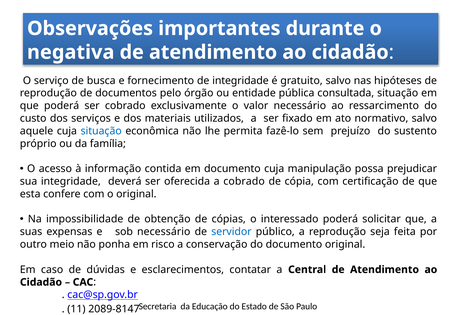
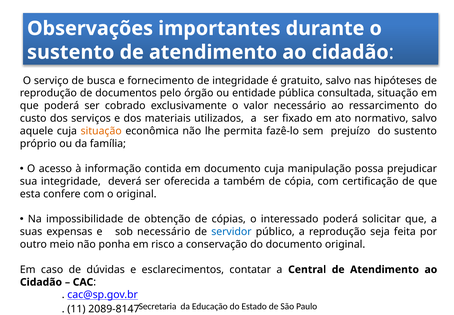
negativa: negativa -> sustento (71, 52)
situação colour: blue -> orange (101, 131)
a cobrado: cobrado -> também (244, 181)
